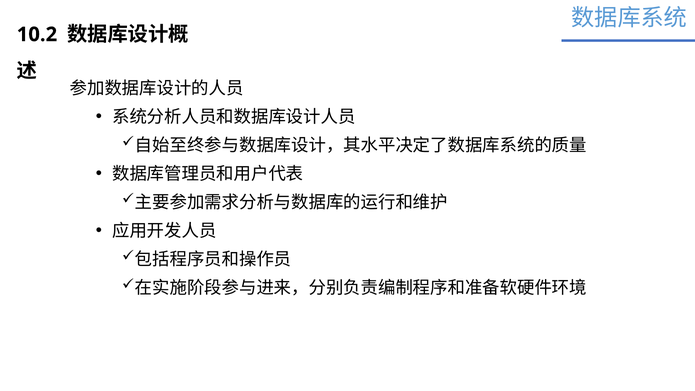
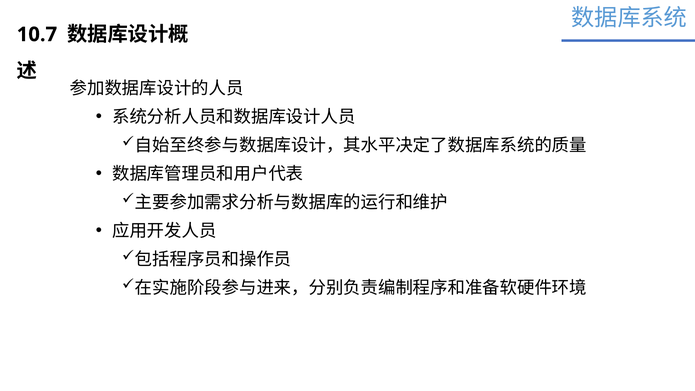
10.2: 10.2 -> 10.7 (37, 34)
